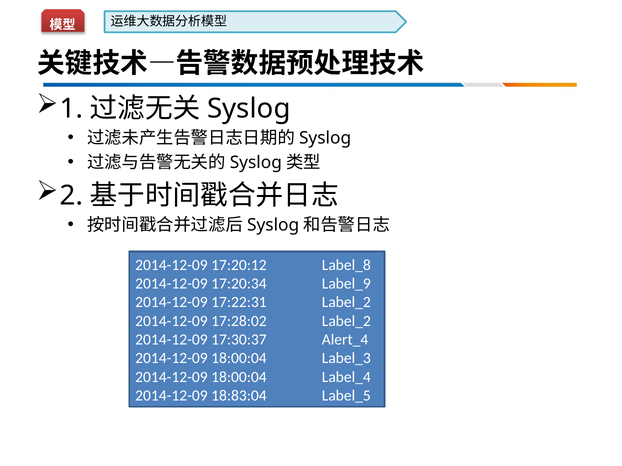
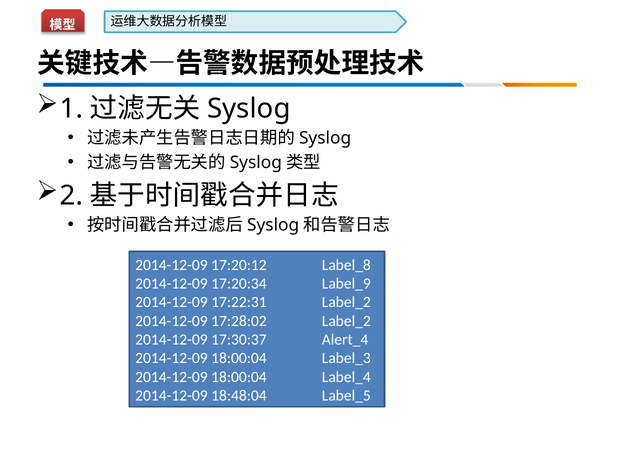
18:83:04: 18:83:04 -> 18:48:04 (239, 396)
